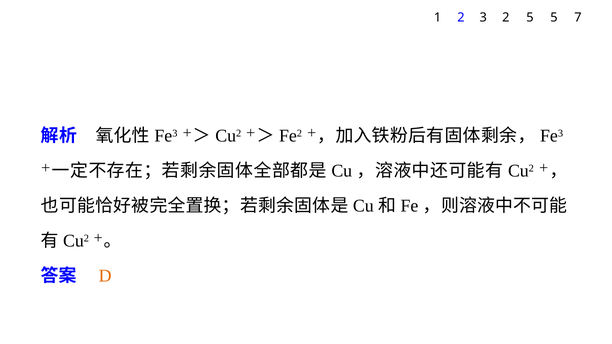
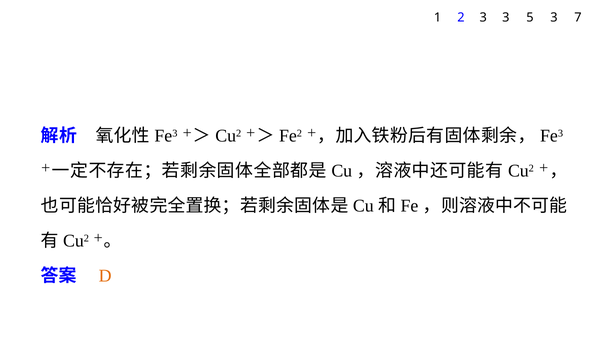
3 2: 2 -> 3 (506, 17)
5 5: 5 -> 3 (554, 17)
